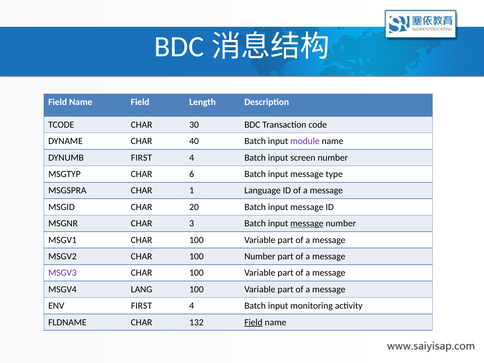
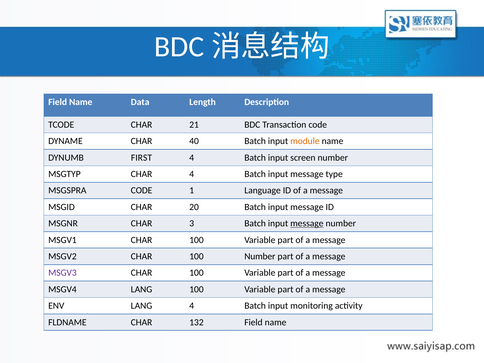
Name Field: Field -> Data (140, 102)
30: 30 -> 21 (194, 125)
module colour: purple -> orange (305, 141)
CHAR 6: 6 -> 4 (192, 174)
MSGSPRA CHAR: CHAR -> CODE (142, 191)
ENV FIRST: FIRST -> LANG (142, 306)
Field underline: present -> none (253, 322)
